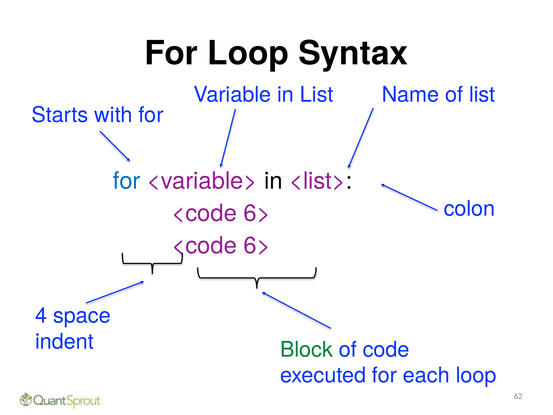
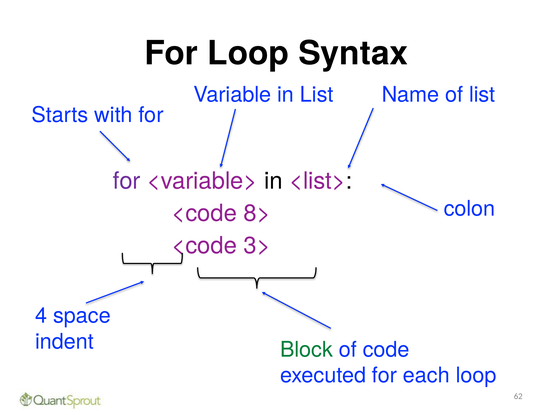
for colour: blue -> purple (127, 181)
6>: 6> -> 8> (257, 213)
6>: 6> -> 3> (257, 245)
